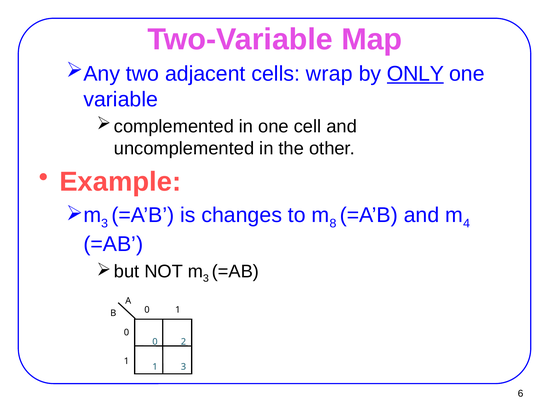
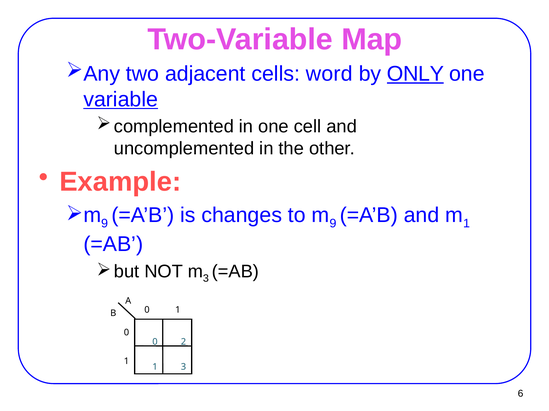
wrap: wrap -> word (329, 74)
variable underline: none -> present (121, 99)
3: 3 -> 9 (105, 224)
8: 8 -> 9 (333, 224)
4: 4 -> 1 (467, 224)
